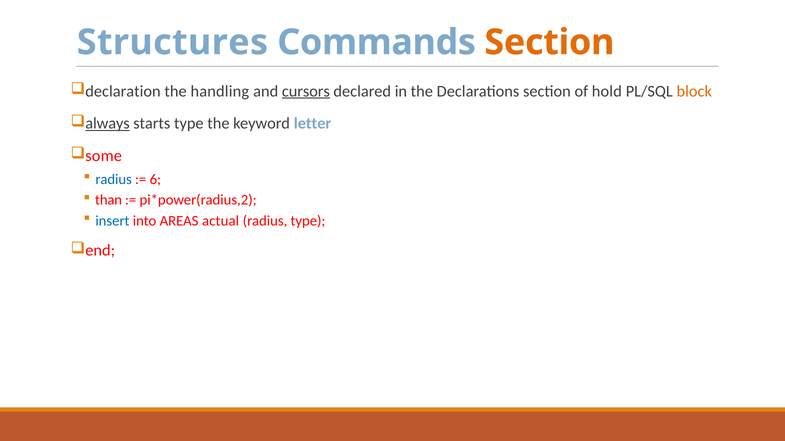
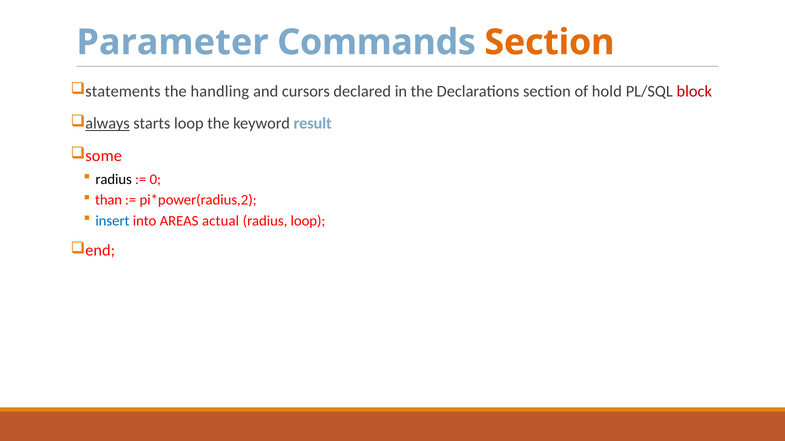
Structures: Structures -> Parameter (173, 42)
declaration: declaration -> statements (123, 91)
cursors underline: present -> none (306, 91)
block colour: orange -> red (694, 91)
starts type: type -> loop (189, 124)
letter: letter -> result (313, 124)
radius colour: blue -> black (114, 179)
6: 6 -> 0 (155, 179)
radius type: type -> loop (308, 221)
